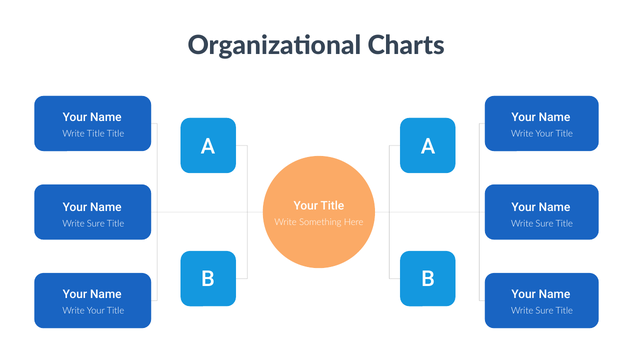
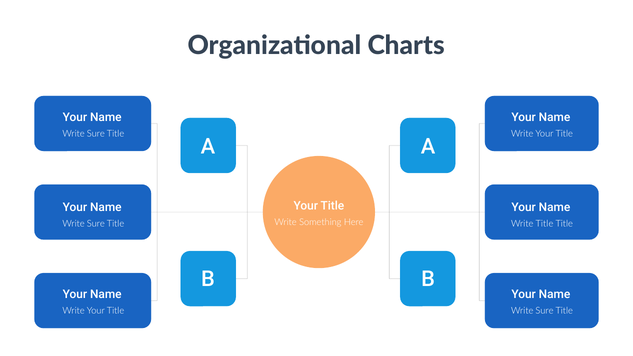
Title: Title -> Sure (96, 134)
Sure: Sure -> Title (544, 224)
